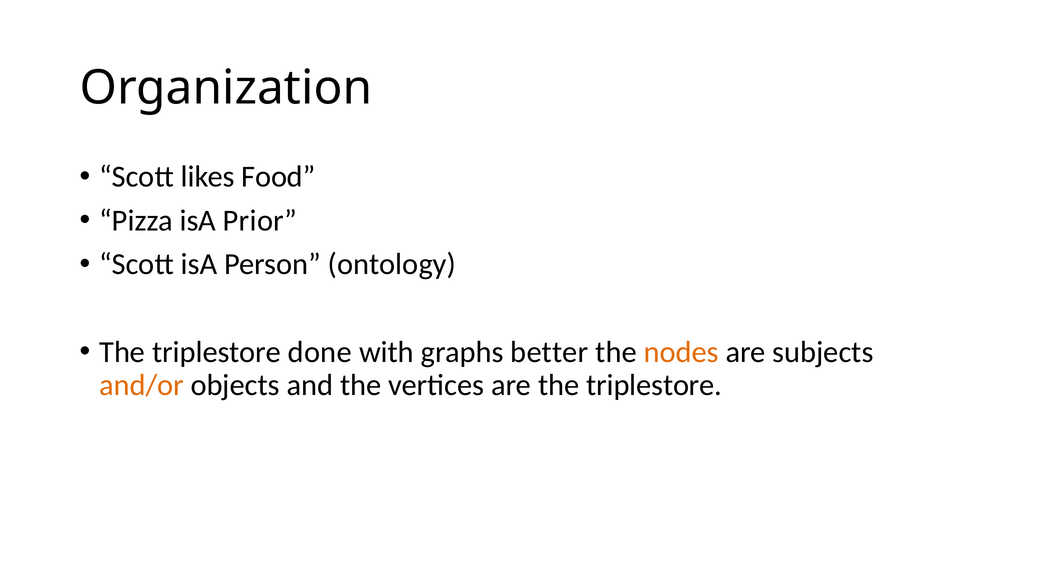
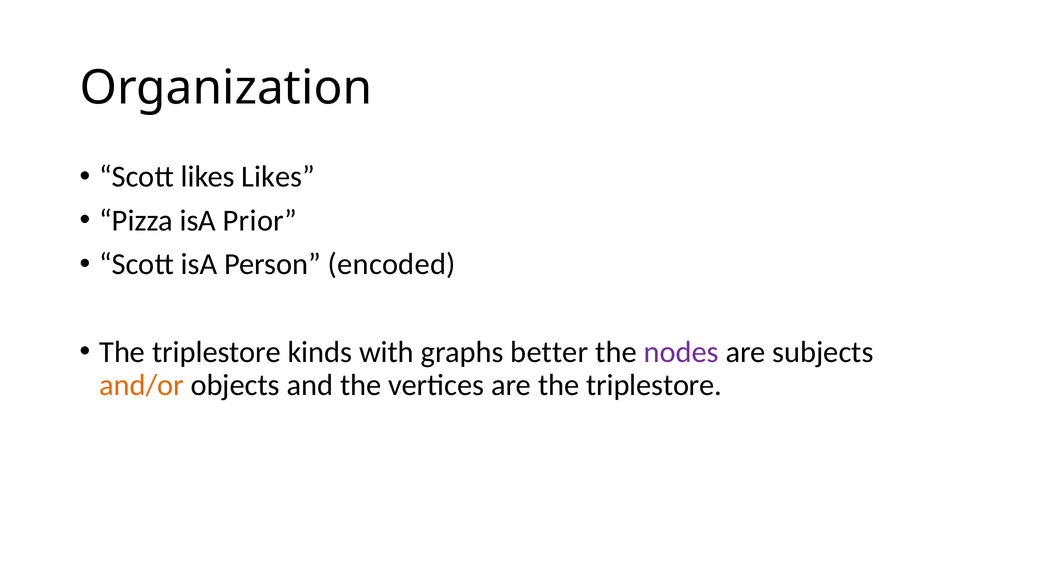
likes Food: Food -> Likes (278, 177)
ontology: ontology -> encoded (392, 264)
done: done -> kinds (320, 352)
nodes colour: orange -> purple (681, 352)
